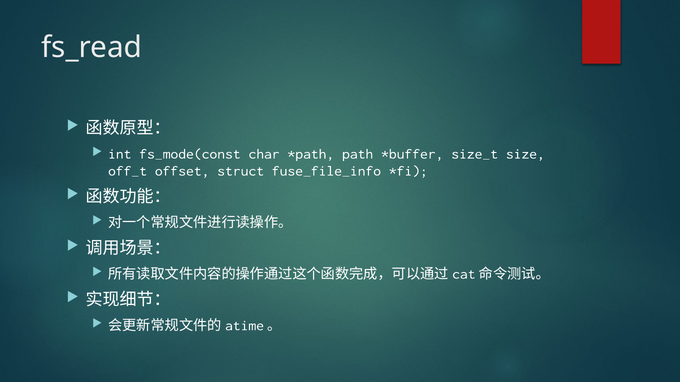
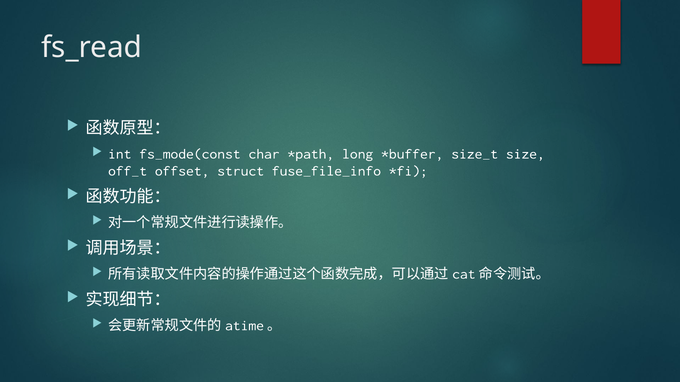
path: path -> long (358, 154)
